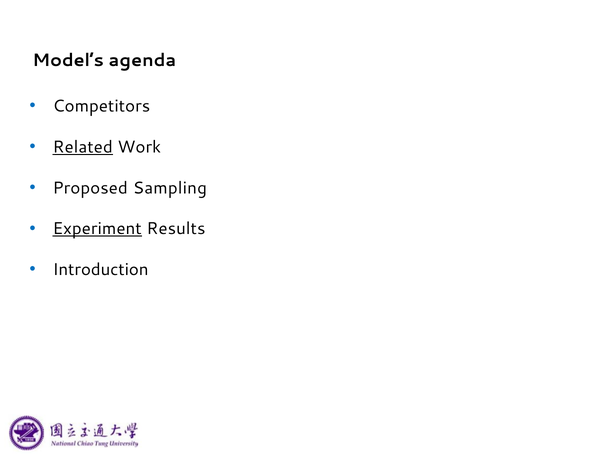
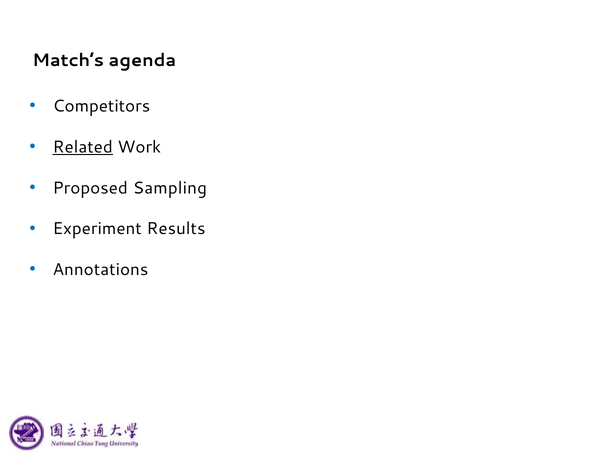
Model’s: Model’s -> Match’s (68, 60)
Experiment underline: present -> none (97, 229)
Introduction: Introduction -> Annotations (100, 270)
